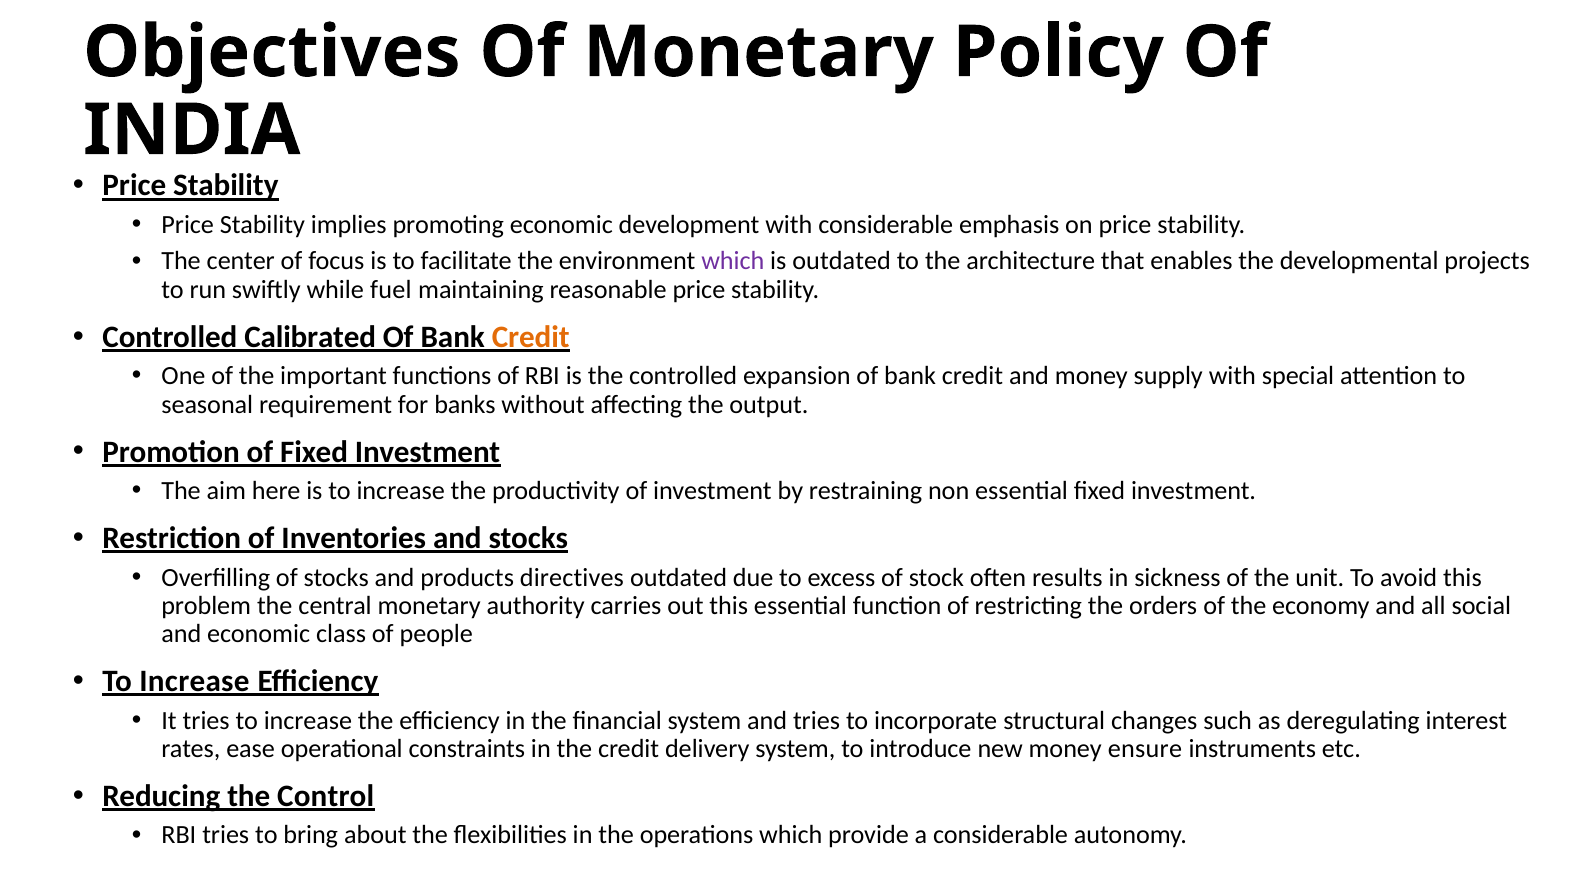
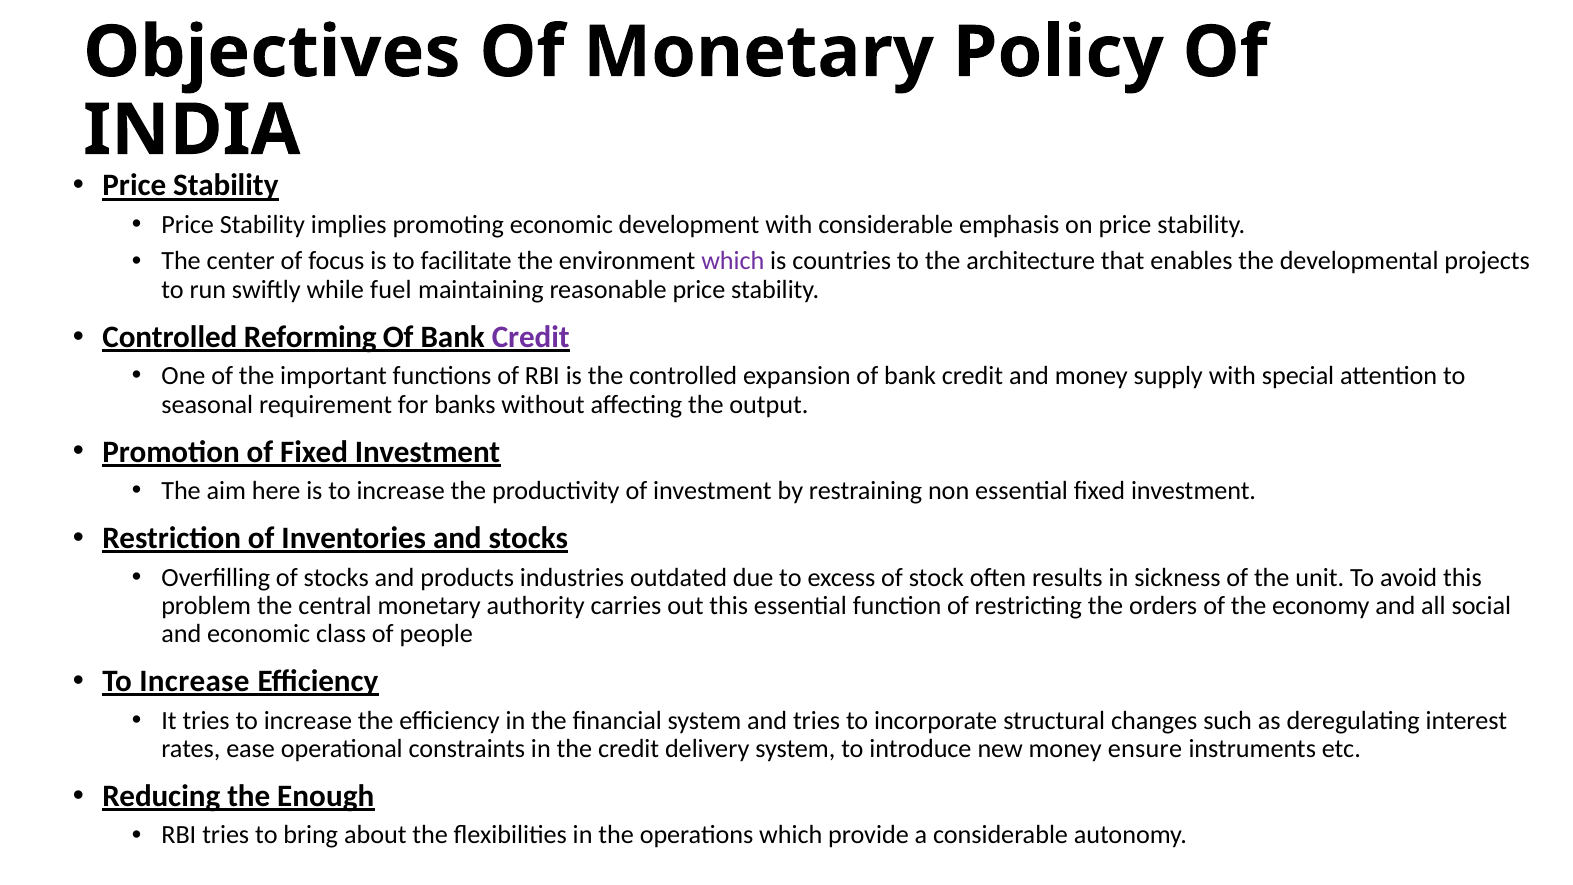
is outdated: outdated -> countries (842, 261)
Calibrated: Calibrated -> Reforming (310, 337)
Credit colour: orange -> purple (531, 337)
directives: directives -> industries (572, 577)
Control: Control -> Enough (326, 796)
